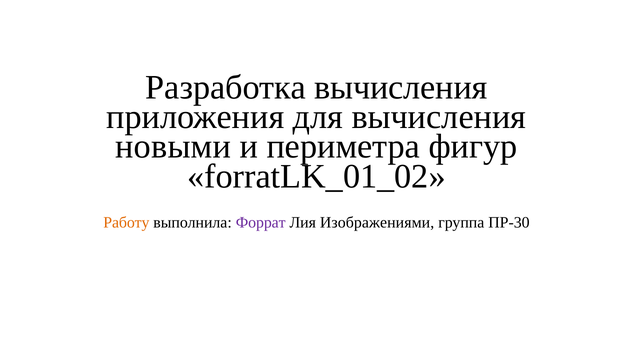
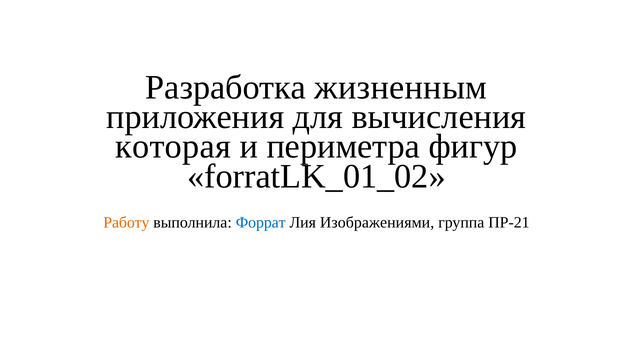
Разработка вычисления: вычисления -> жизненным (401, 87)
новыми: новыми -> которая (173, 147)
Форрат colour: purple -> blue (261, 223)
ПР-30: ПР-30 -> ПР-21 (509, 223)
